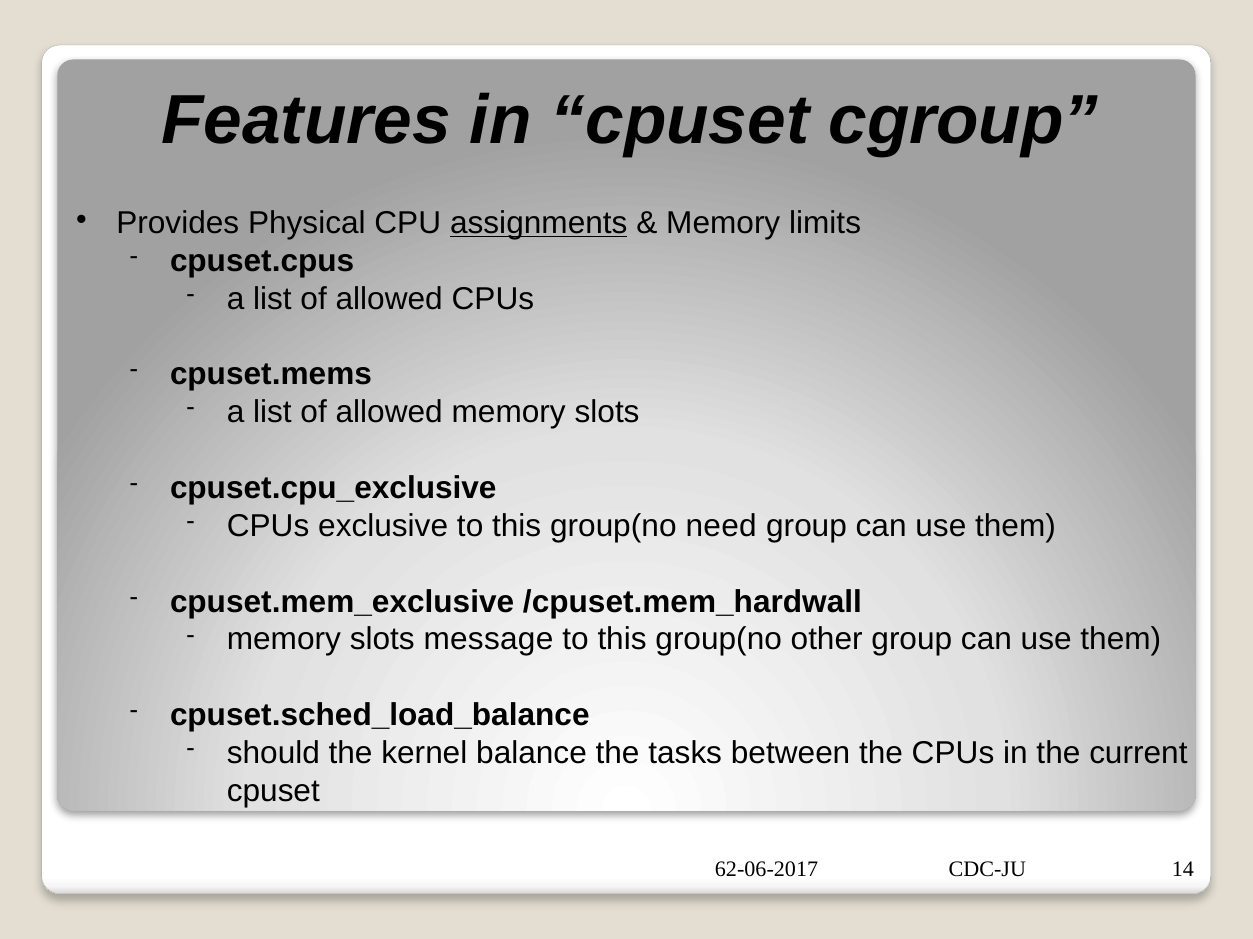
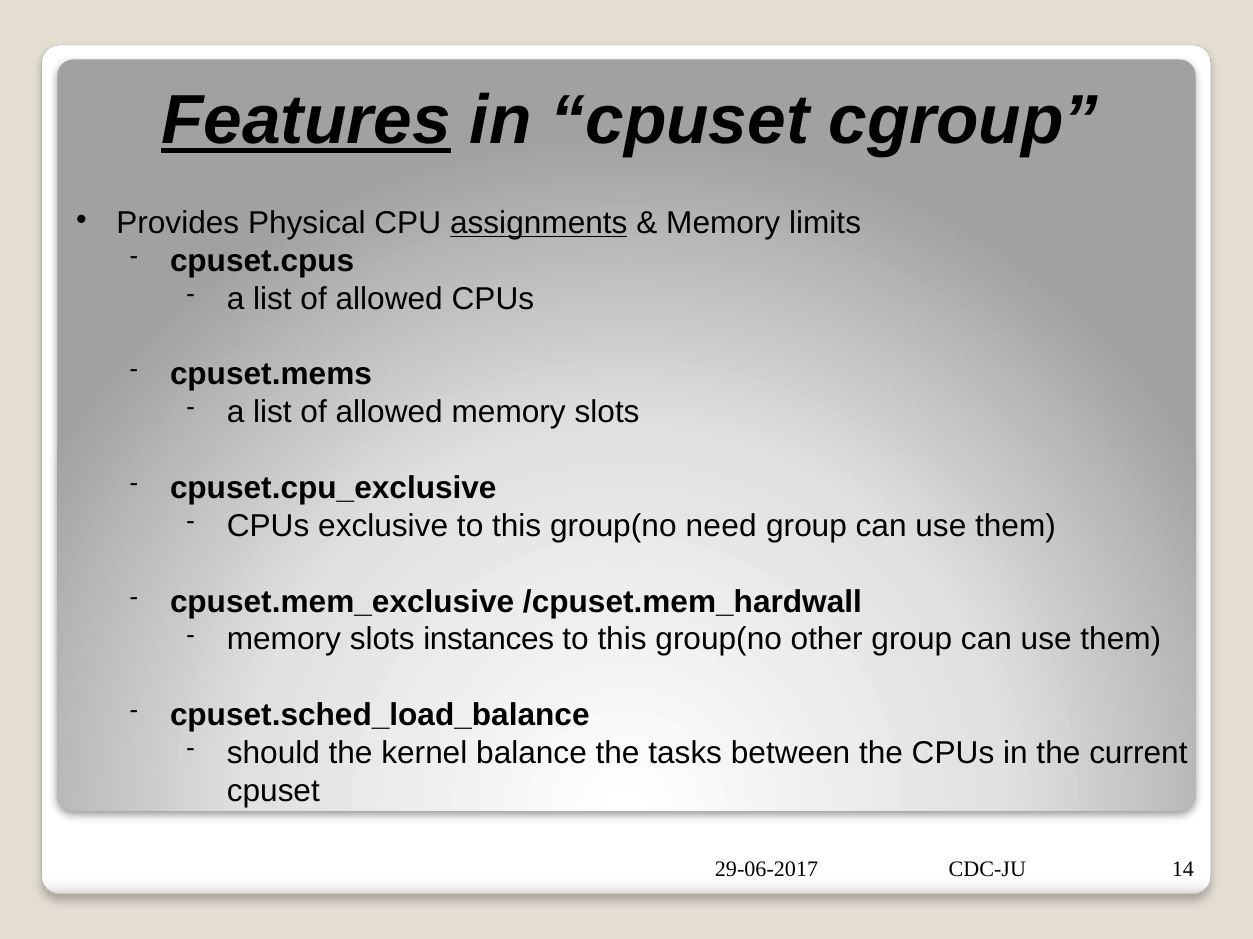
Features underline: none -> present (306, 121)
message: message -> instances (489, 640)
62-06-2017: 62-06-2017 -> 29-06-2017 (767, 869)
